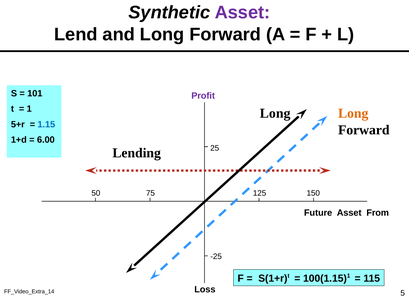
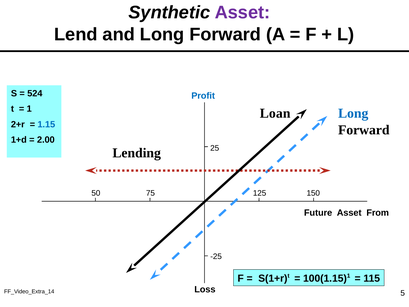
101: 101 -> 524 (35, 93)
Profit colour: purple -> blue (203, 96)
Long: Long -> Loan (275, 113)
Long colour: orange -> blue (353, 113)
5+r: 5+r -> 2+r (18, 124)
6.00: 6.00 -> 2.00 (46, 140)
